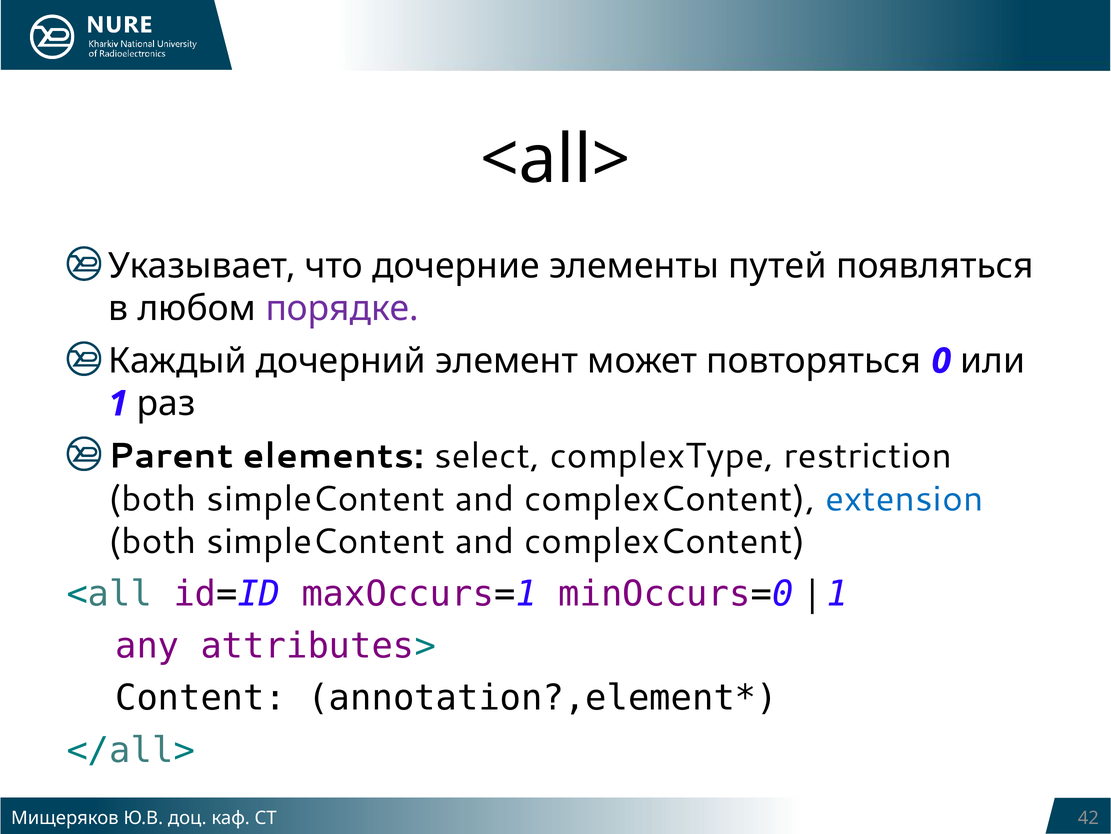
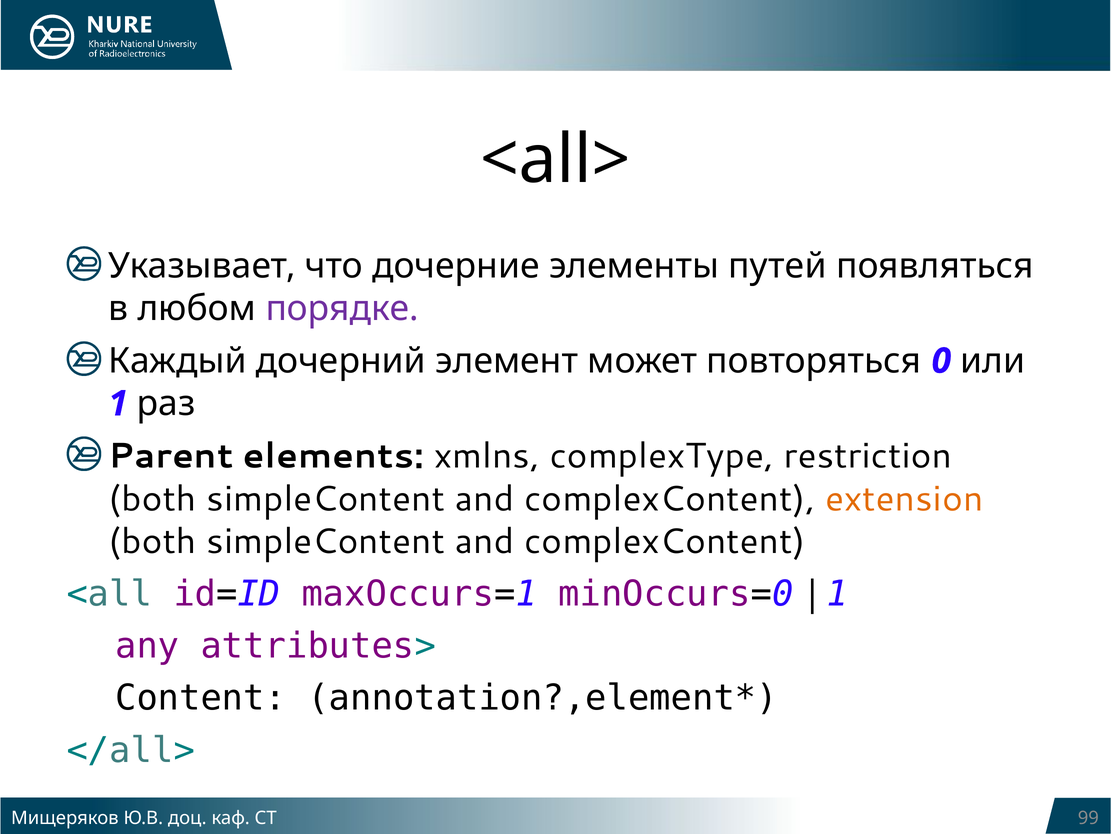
select: select -> xmlns (487, 456)
extension colour: blue -> orange (904, 498)
42: 42 -> 99 (1088, 817)
